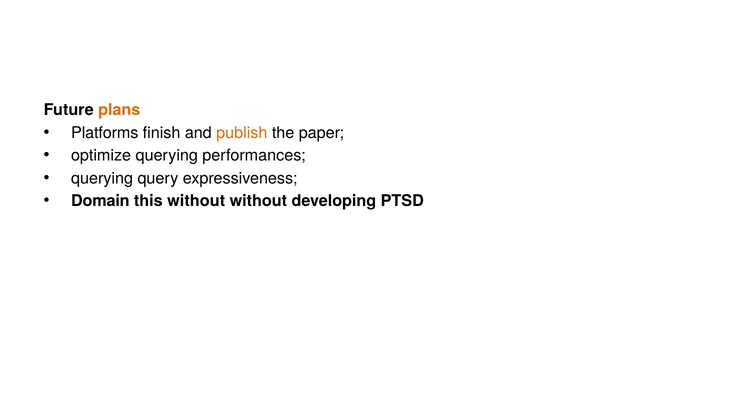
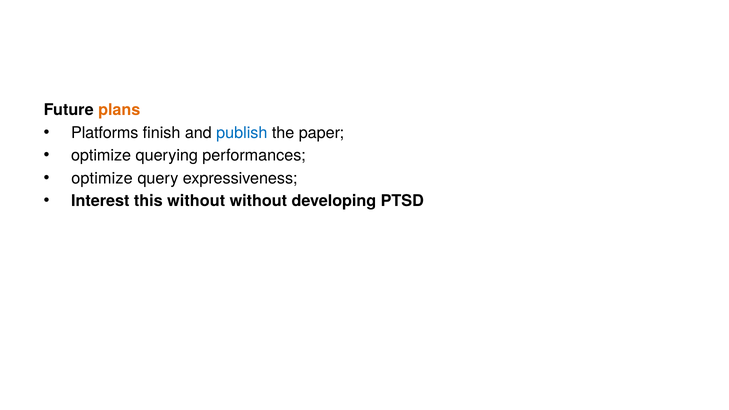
publish colour: orange -> blue (242, 133)
querying: querying -> optimize (102, 178)
Domain: Domain -> Interest (100, 201)
